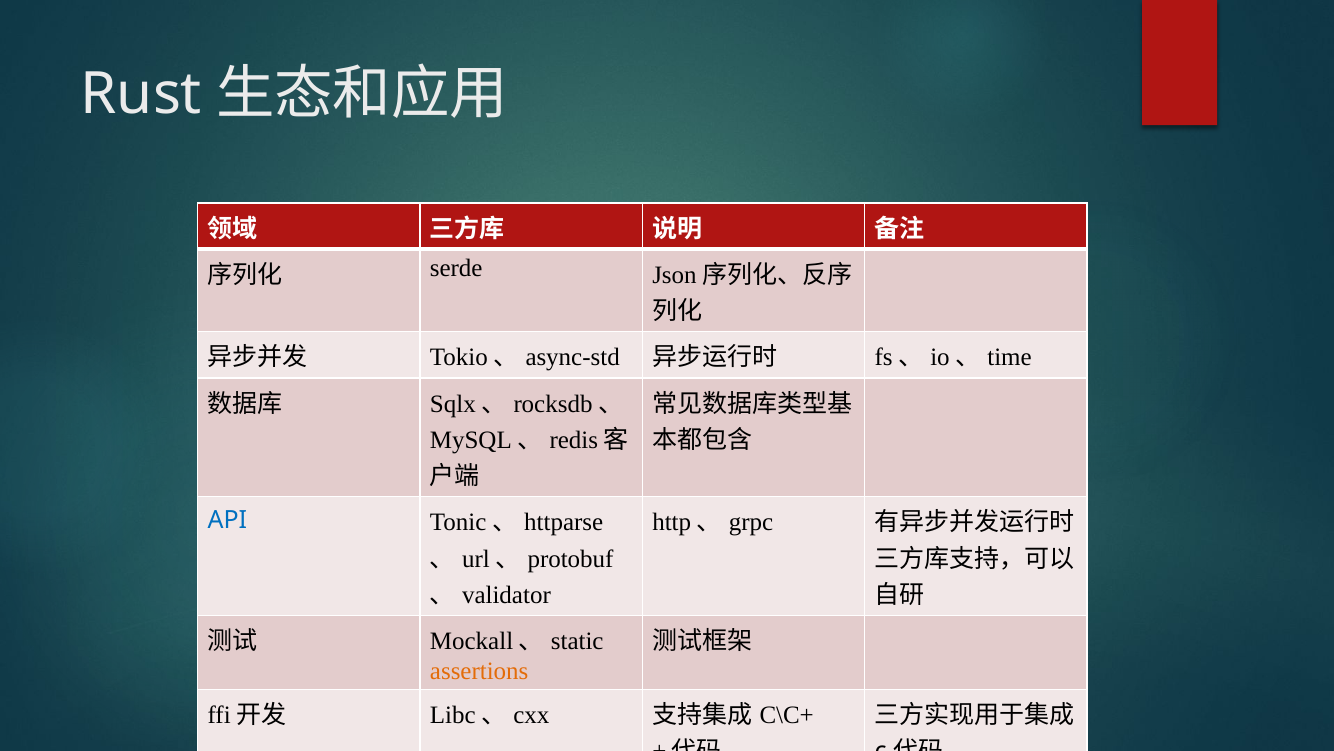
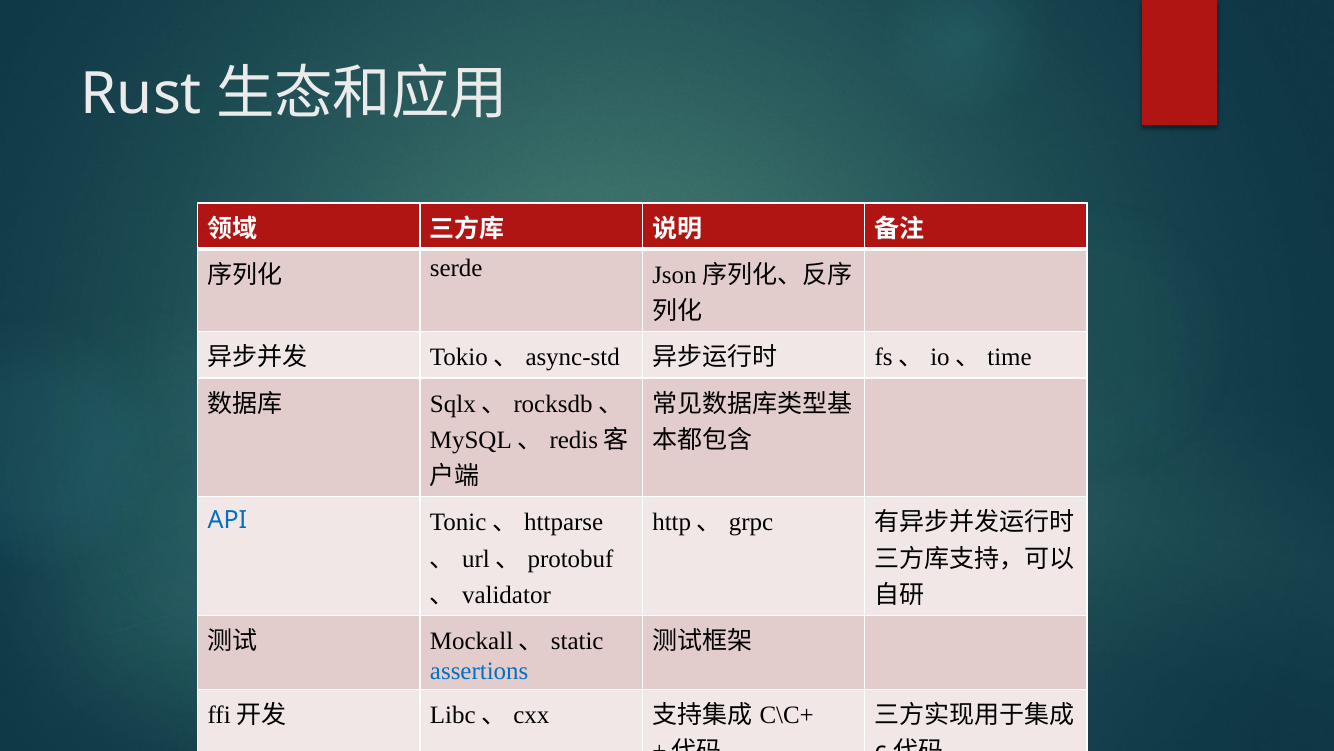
assertions colour: orange -> blue (479, 670)
